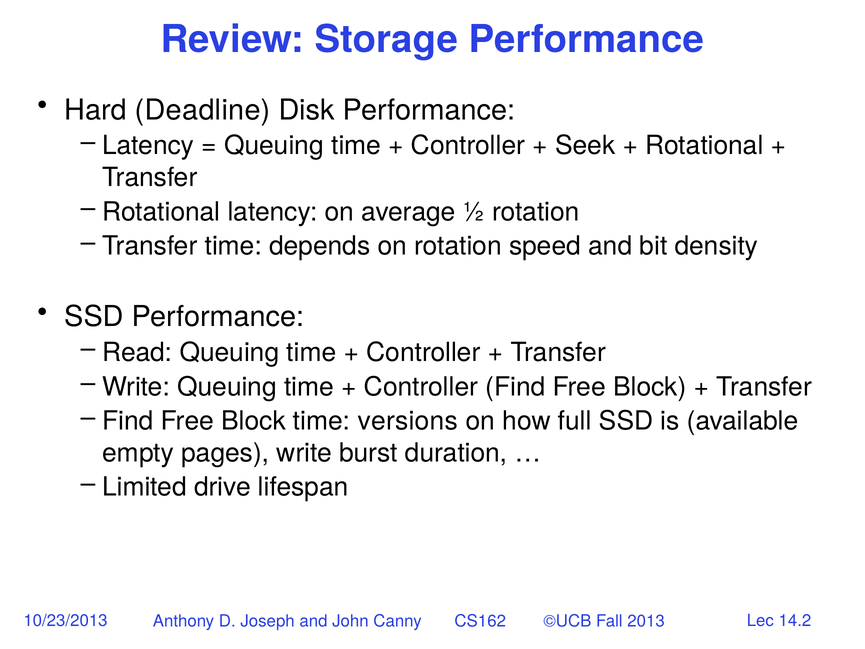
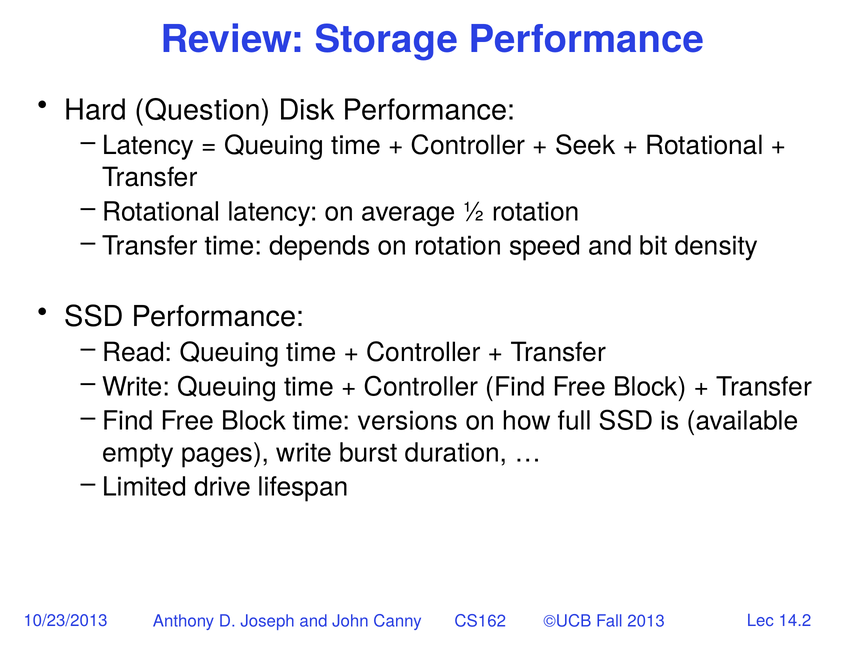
Deadline: Deadline -> Question (203, 110)
